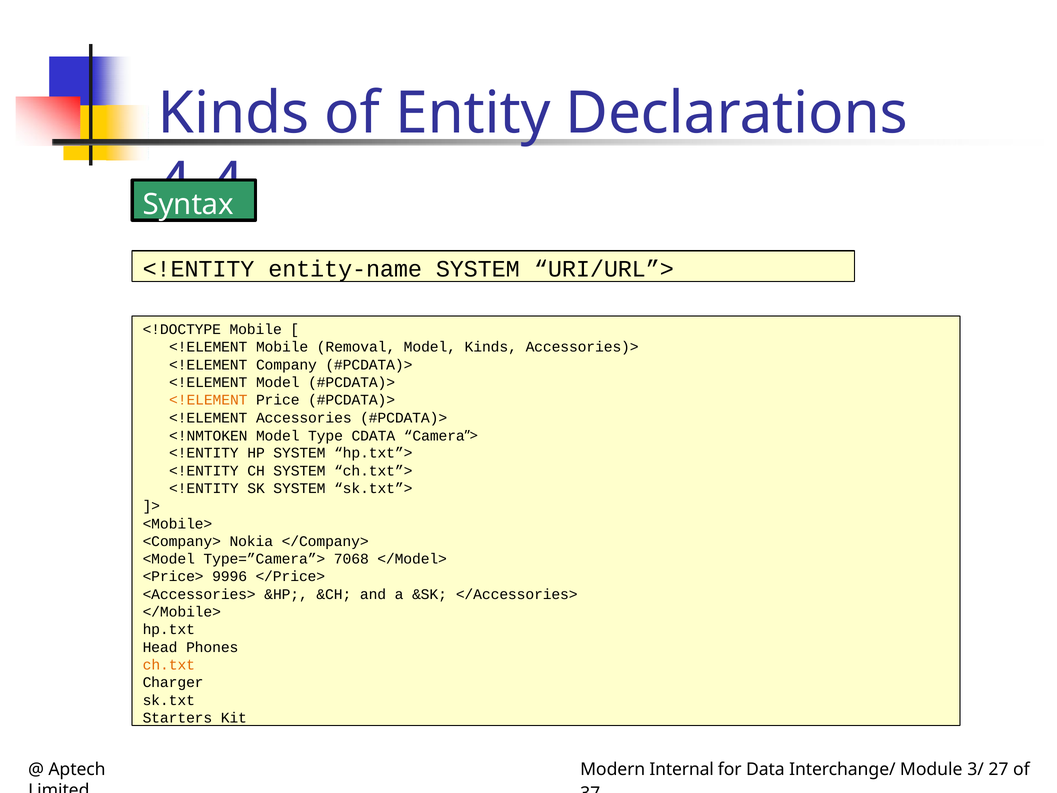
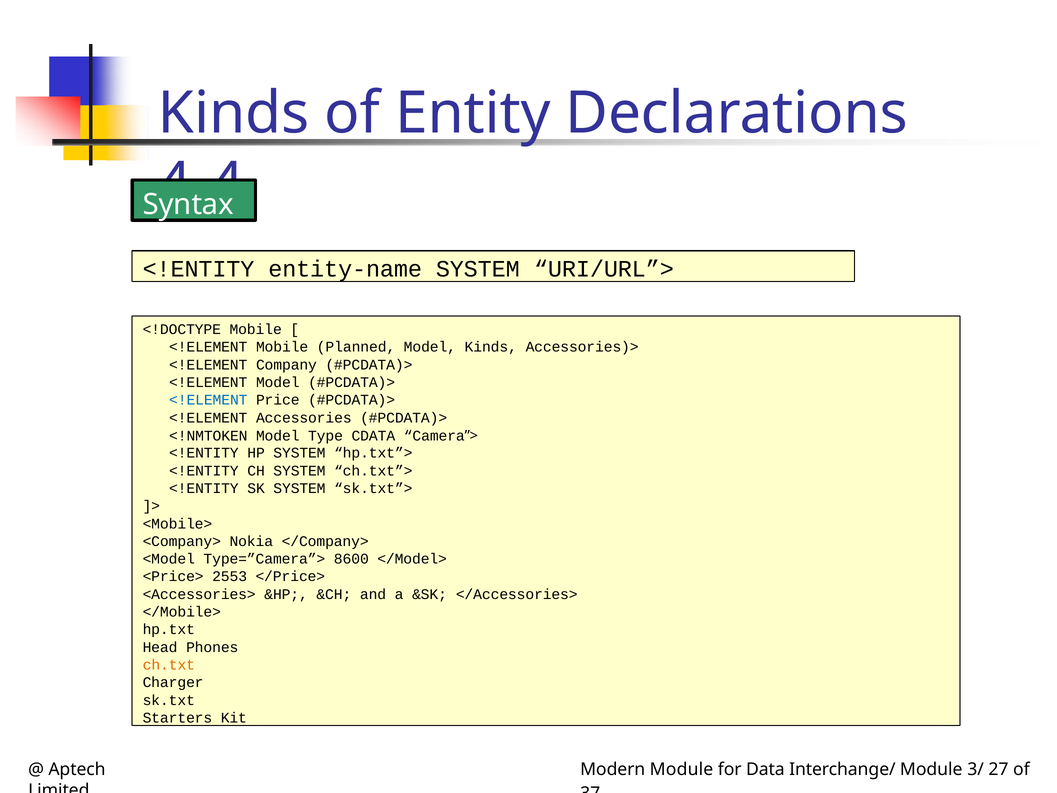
Removal: Removal -> Planned (356, 347)
<!ELEMENT colour: orange -> blue (208, 400)
7068: 7068 -> 8600 (351, 559)
9996: 9996 -> 2553 (230, 576)
Modern Internal: Internal -> Module (681, 769)
